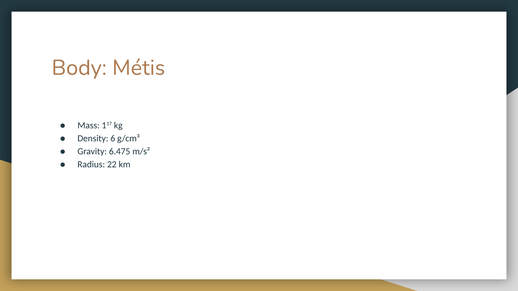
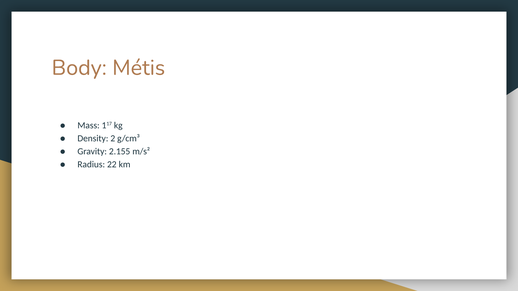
6: 6 -> 2 (113, 139)
6.475: 6.475 -> 2.155 (120, 152)
